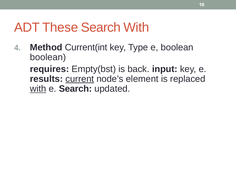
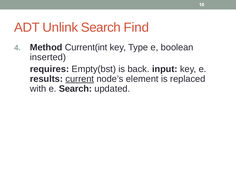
These: These -> Unlink (60, 27)
Search With: With -> Find (136, 27)
boolean: boolean -> inserted (48, 57)
with underline: present -> none (38, 89)
